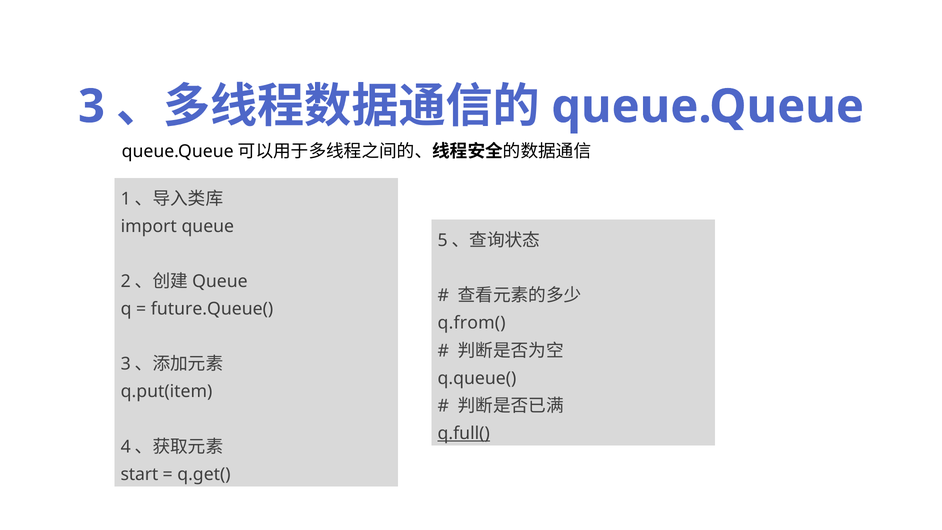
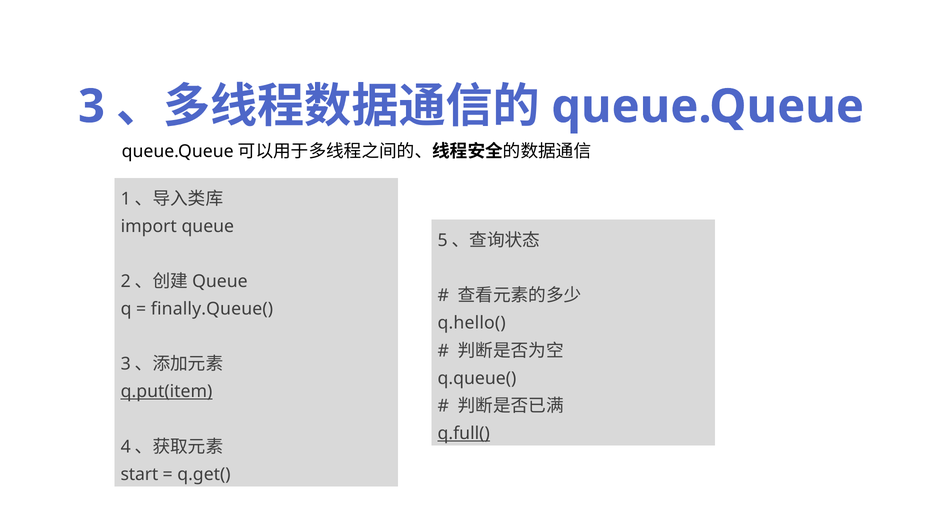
future.Queue(: future.Queue( -> finally.Queue( (212, 309)
q.from(: q.from( -> q.hello( (472, 323)
q.put(item underline: none -> present (167, 392)
